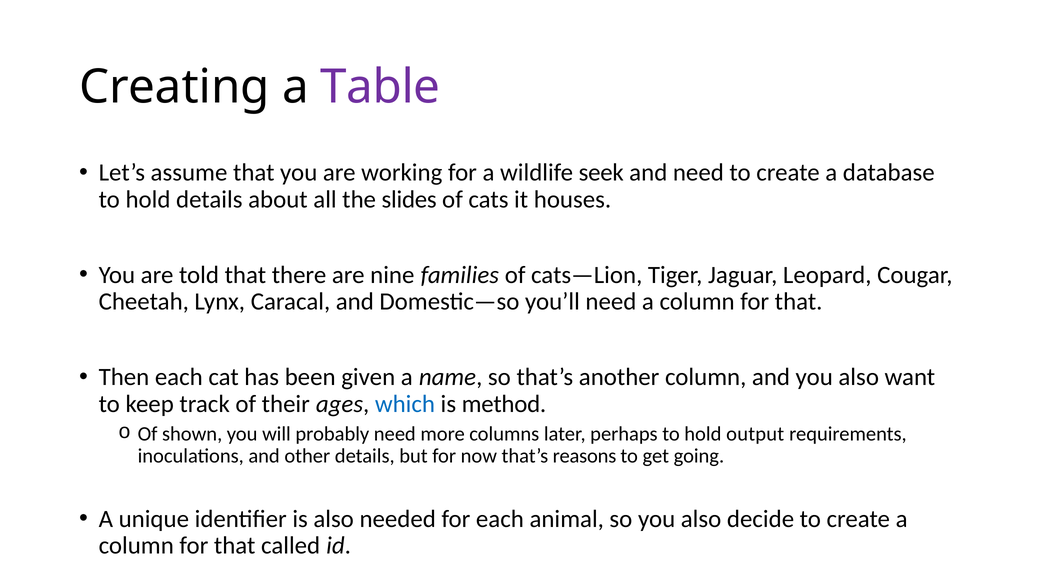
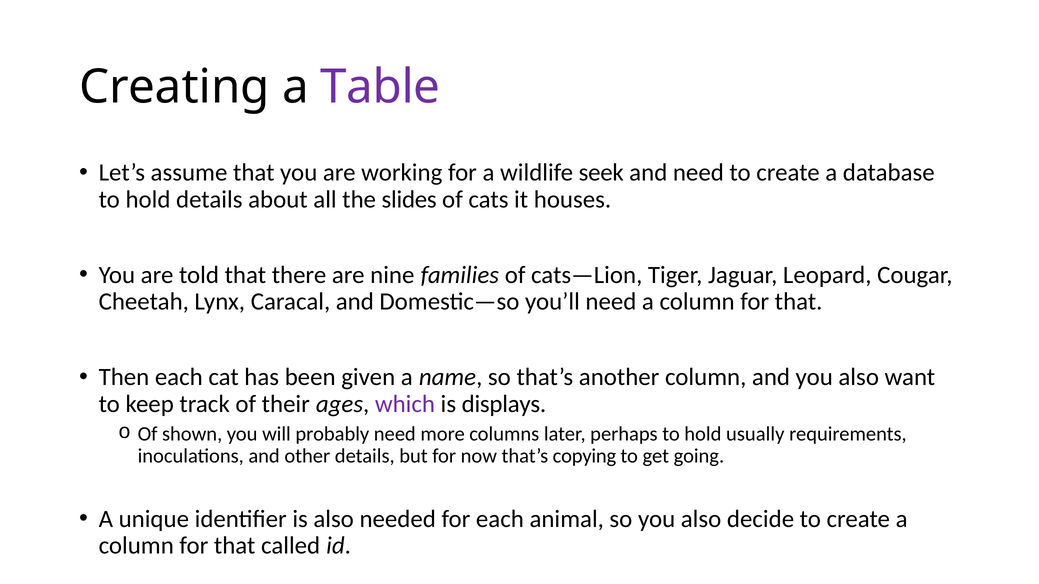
which colour: blue -> purple (405, 404)
method: method -> displays (504, 404)
output: output -> usually (755, 434)
reasons: reasons -> copying (584, 456)
